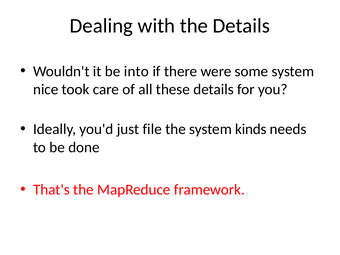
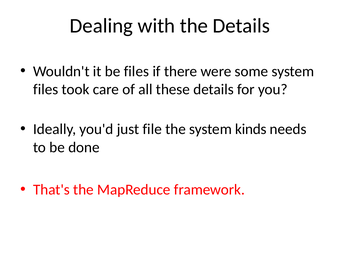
be into: into -> files (136, 71)
nice: nice -> files (46, 89)
